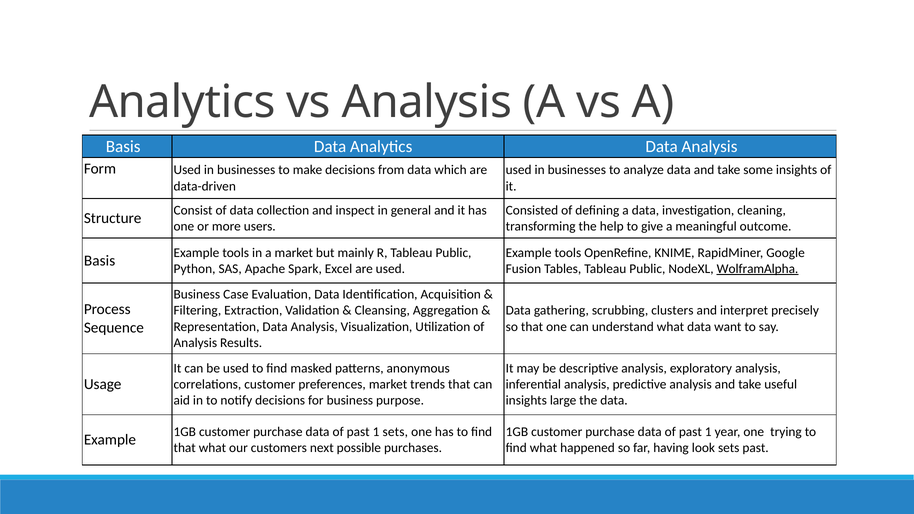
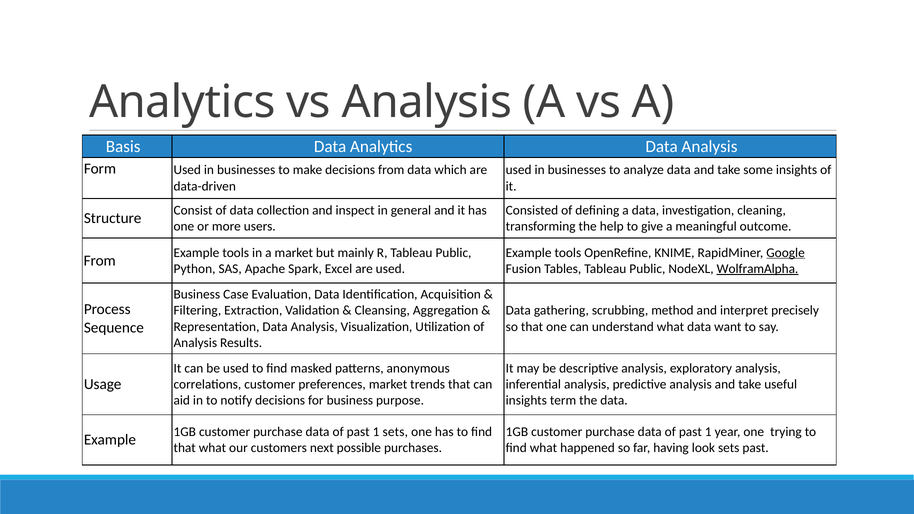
Google underline: none -> present (786, 253)
Basis: Basis -> From (100, 261)
clusters: clusters -> method (672, 311)
large: large -> term (563, 401)
